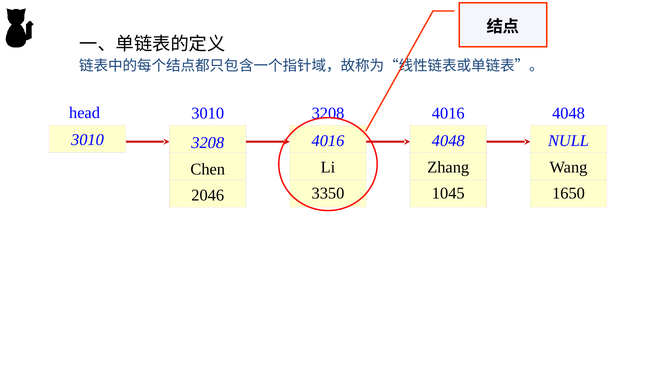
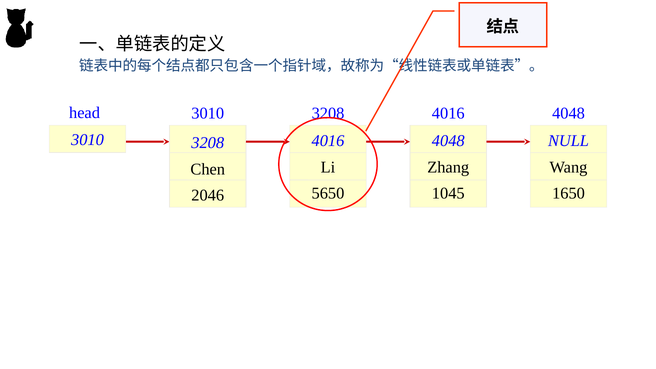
3350: 3350 -> 5650 (328, 193)
